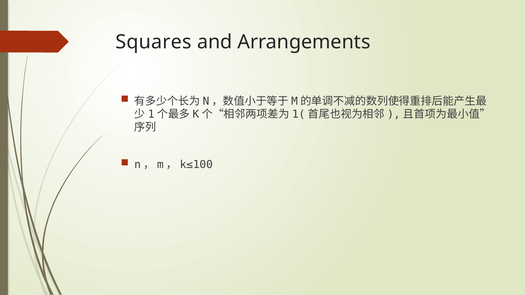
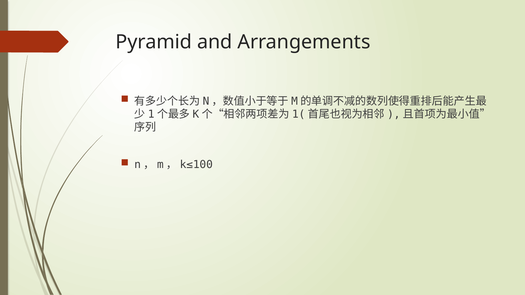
Squares: Squares -> Pyramid (154, 42)
